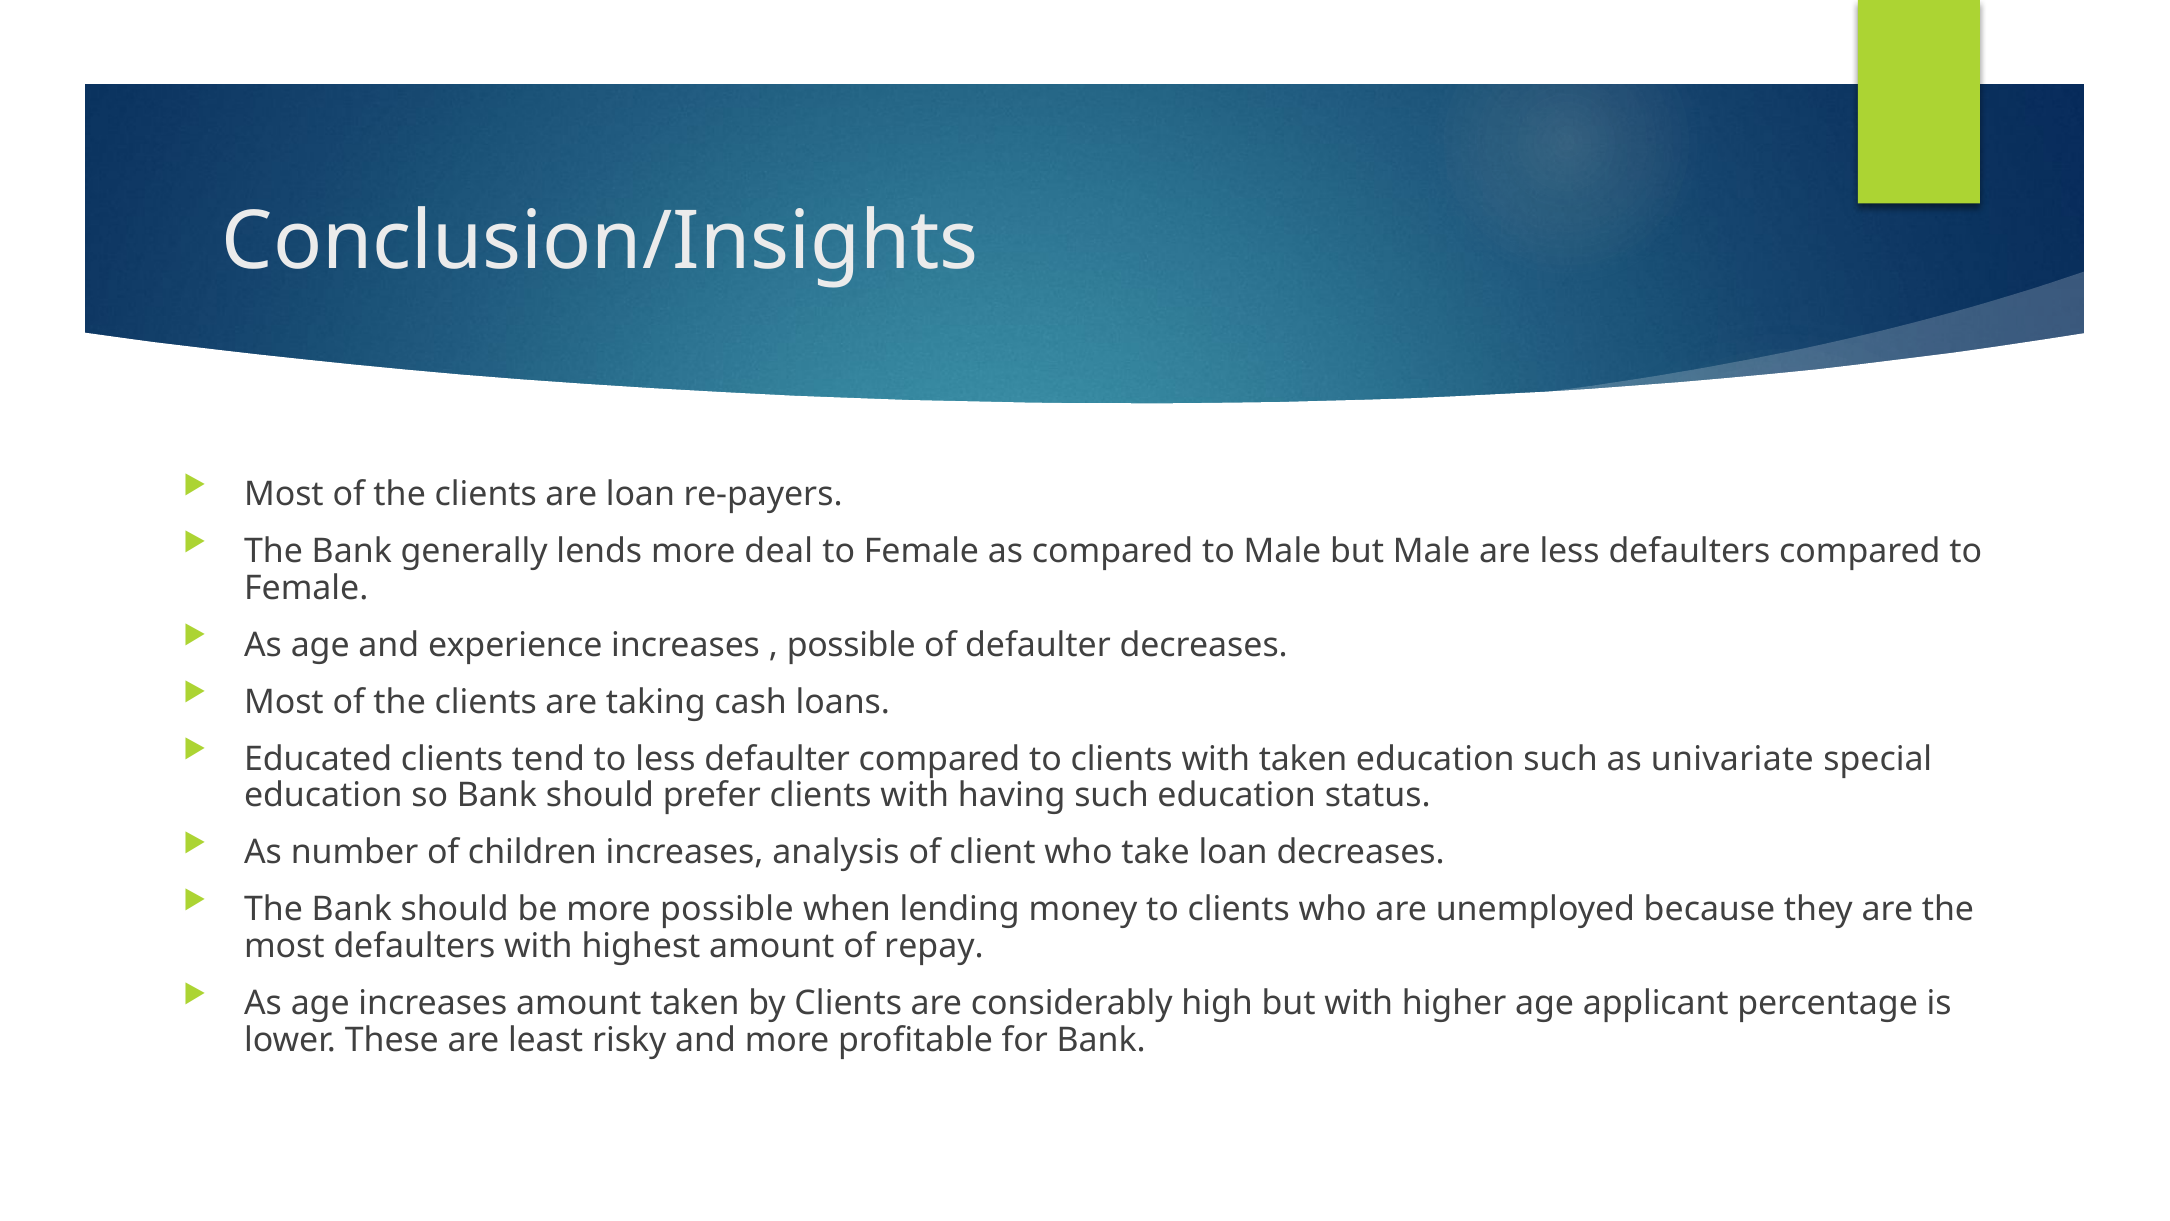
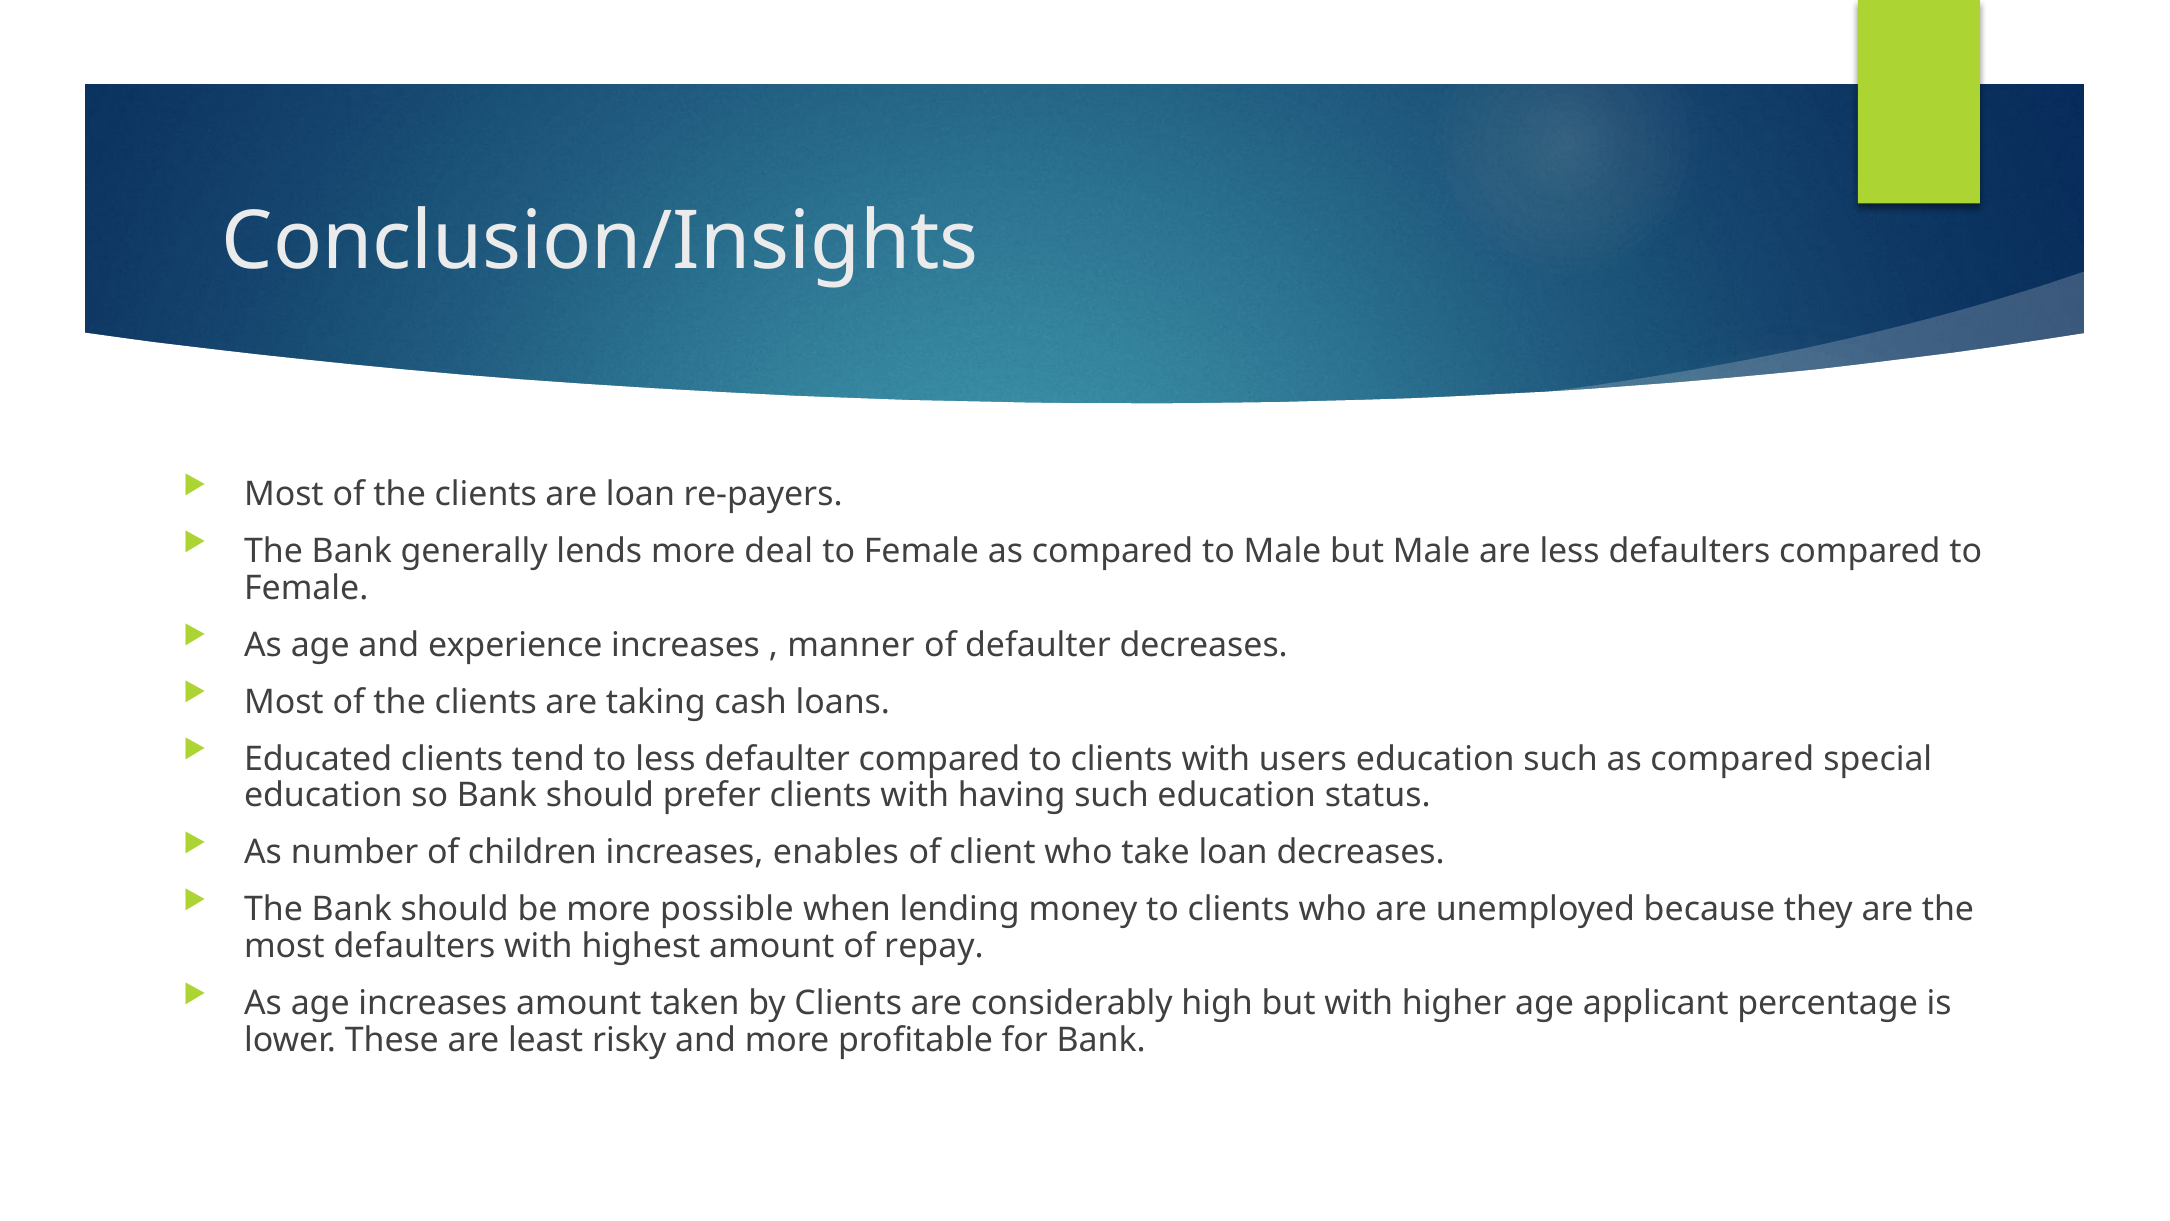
possible: possible -> manner (851, 645)
with taken: taken -> users (1303, 759)
such as univariate: univariate -> compared (1732, 759)
analysis: analysis -> enables (836, 852)
